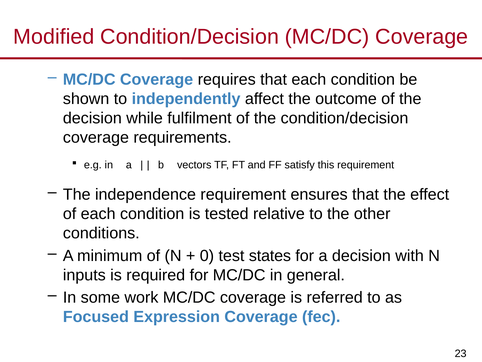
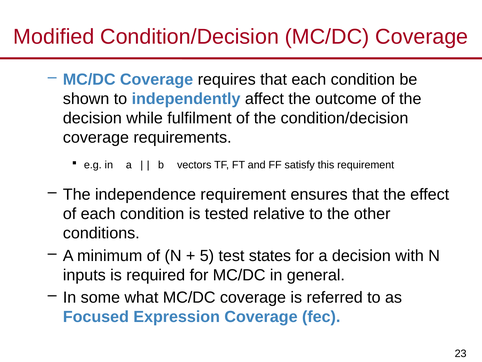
0: 0 -> 5 (207, 255)
work: work -> what (141, 297)
